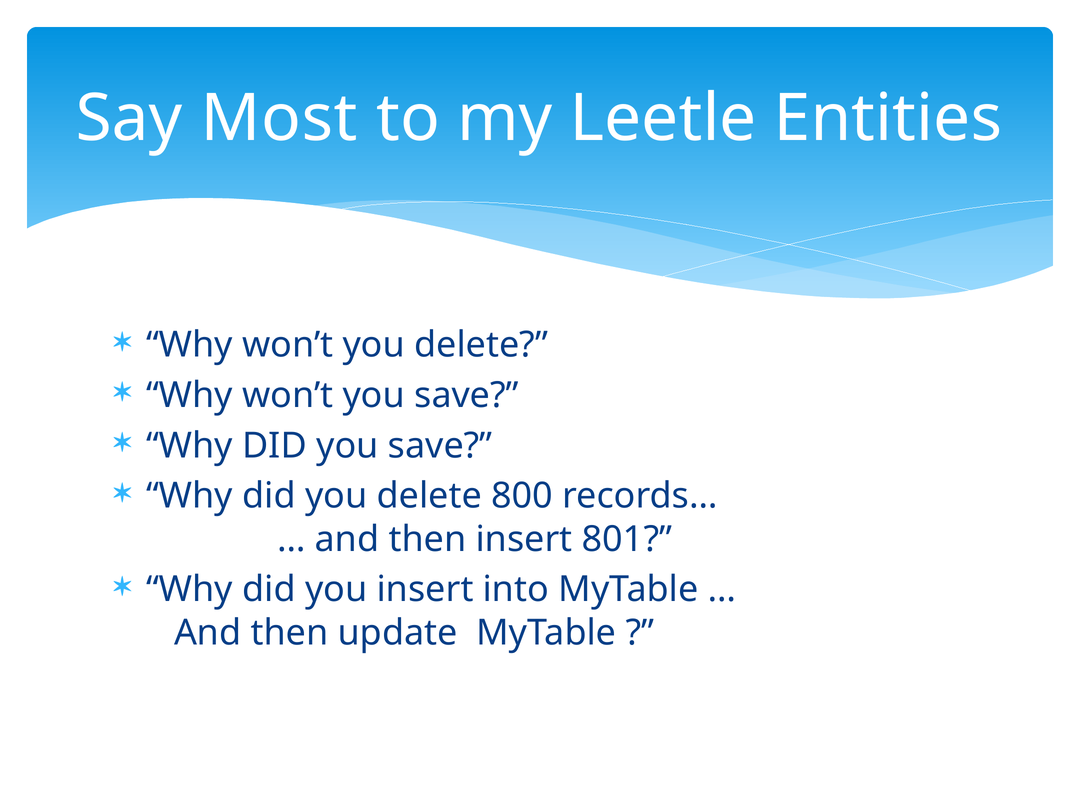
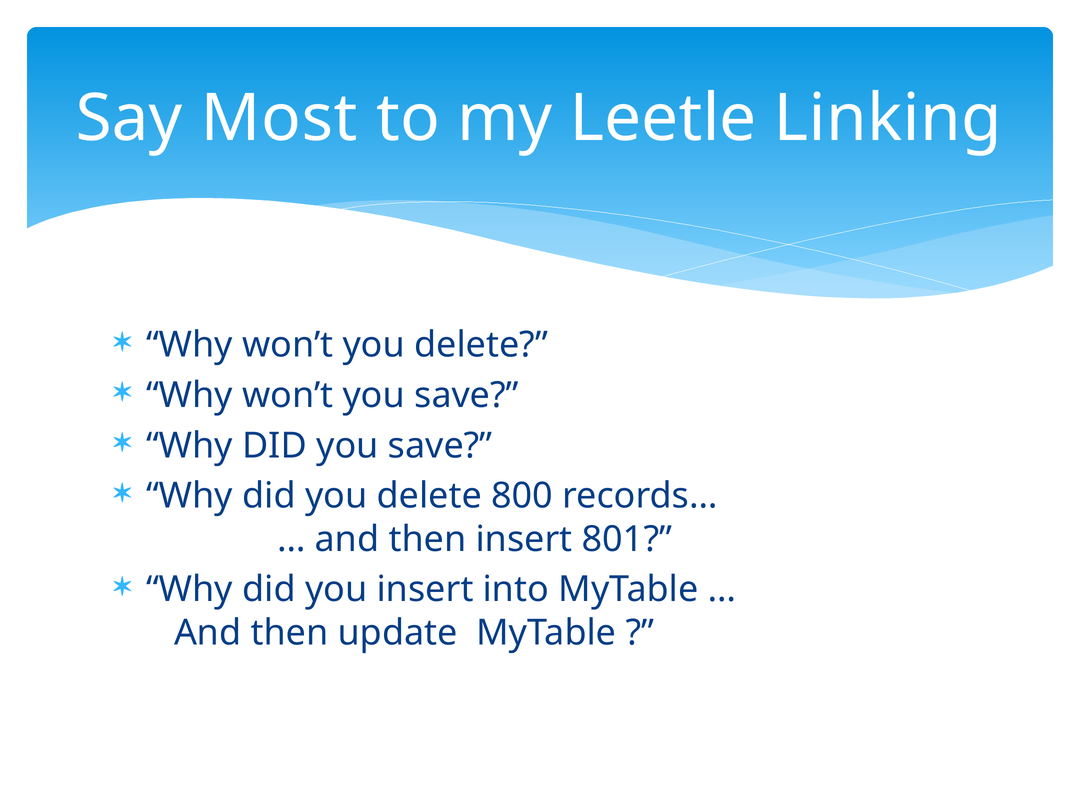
Entities: Entities -> Linking (888, 118)
